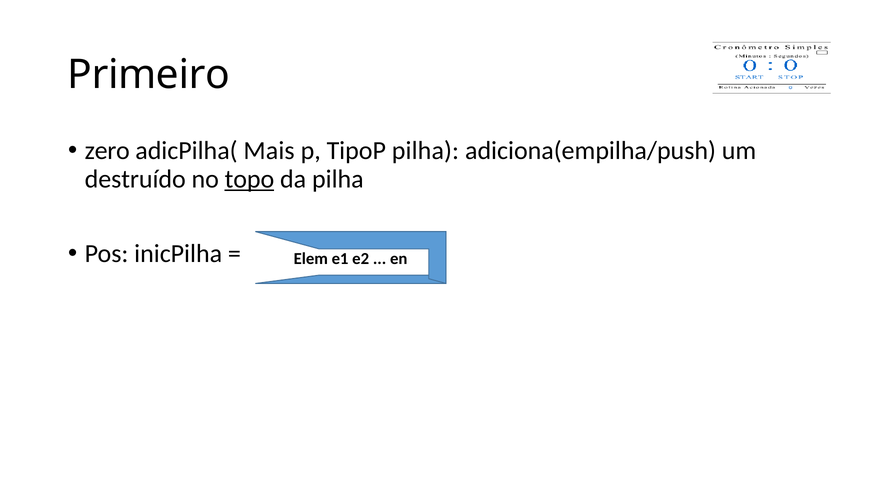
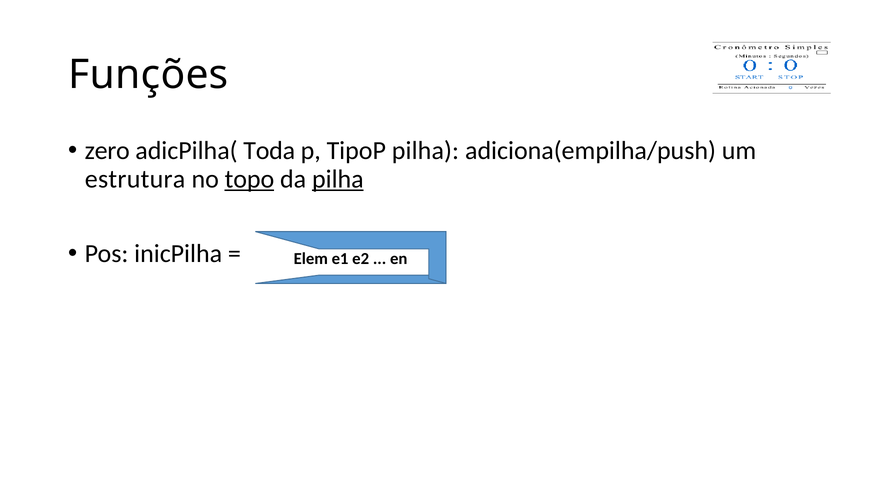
Primeiro: Primeiro -> Funções (148, 75)
Mais: Mais -> Toda (269, 151)
destruído: destruído -> estrutura (135, 179)
pilha underline: none -> present (338, 179)
